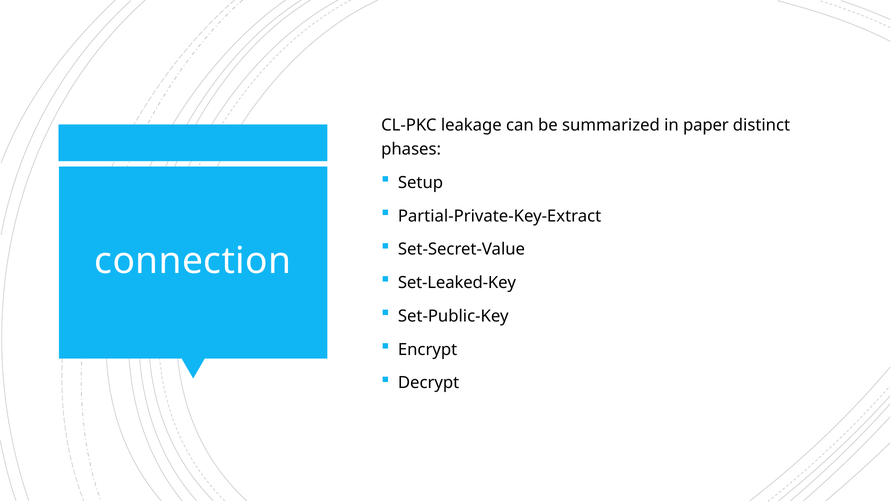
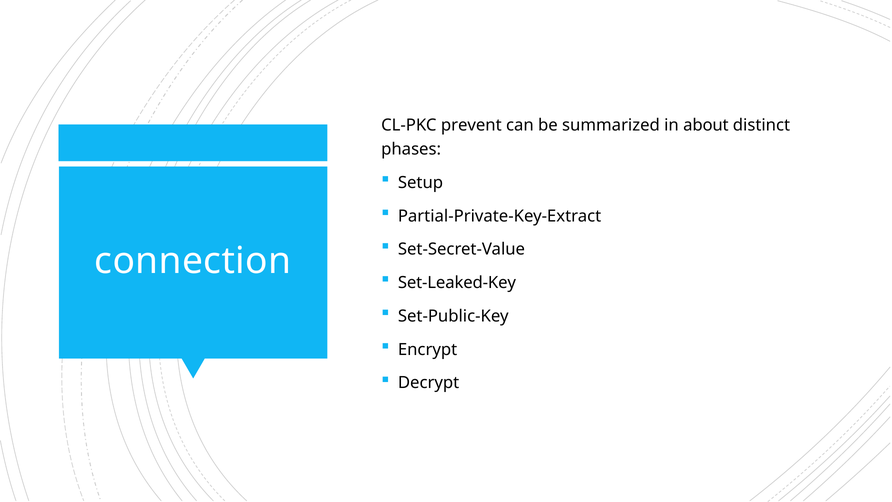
leakage: leakage -> prevent (471, 125)
paper: paper -> about (706, 125)
